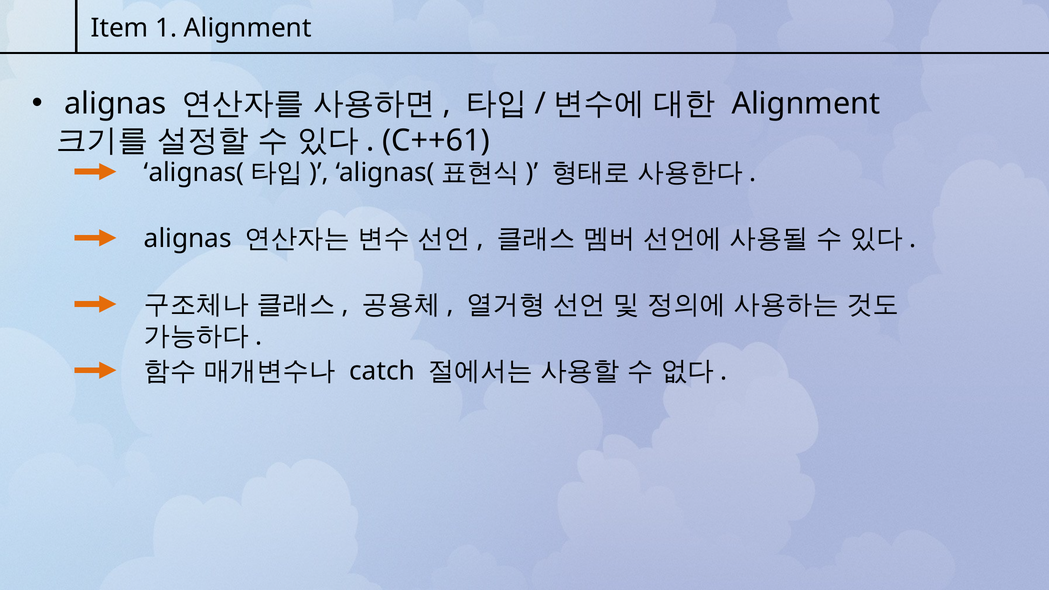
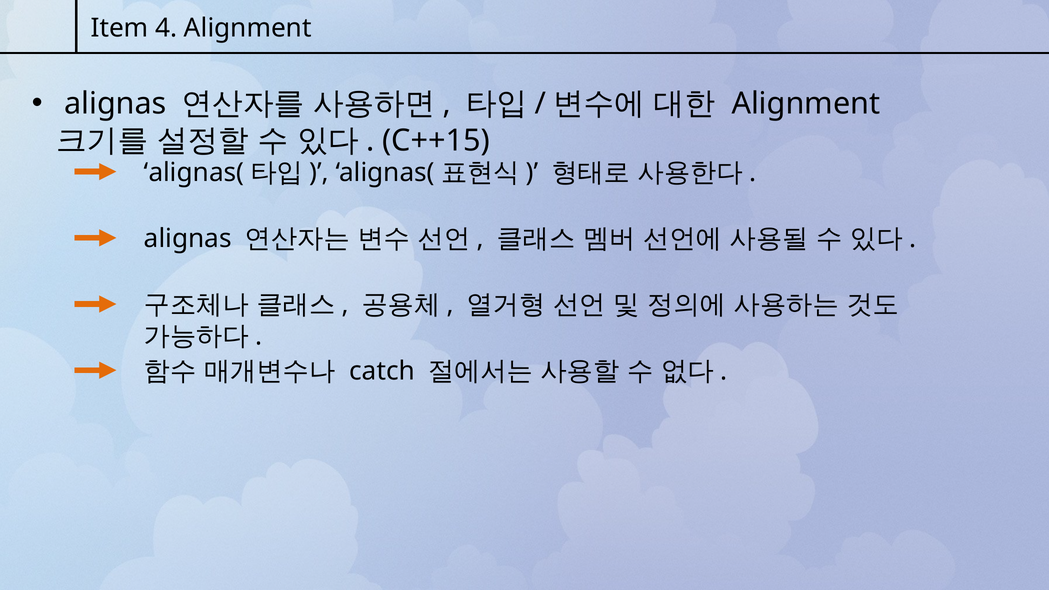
1: 1 -> 4 (166, 28)
C++61: C++61 -> C++15 (436, 141)
